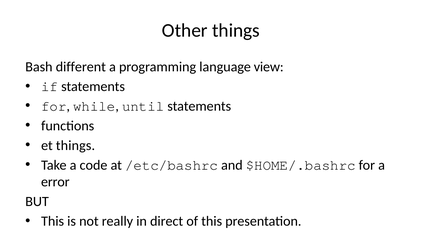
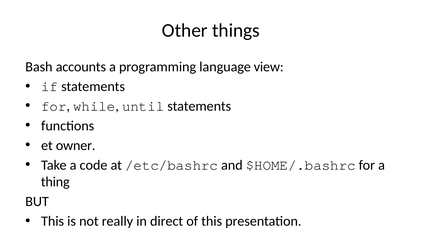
different: different -> accounts (81, 67)
et things: things -> owner (76, 146)
error: error -> thing (55, 182)
